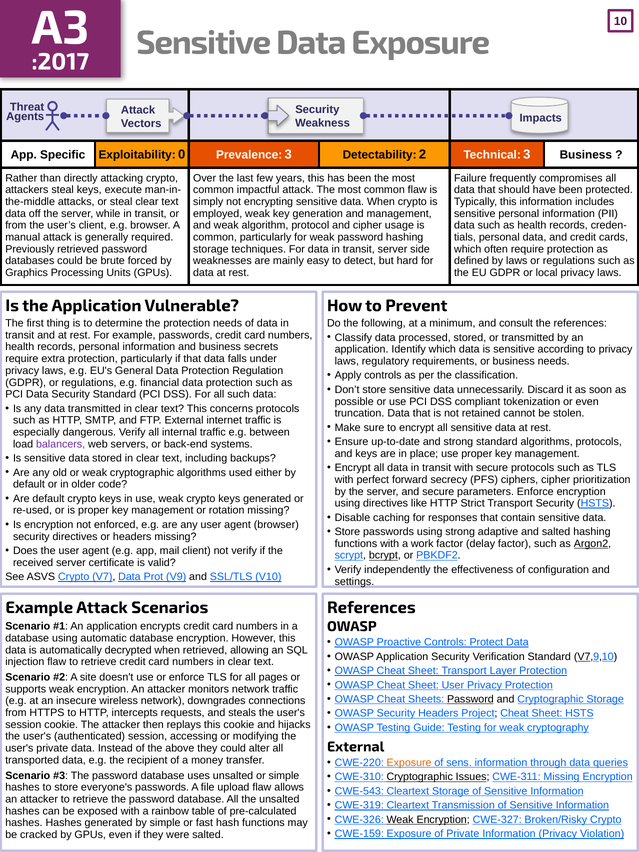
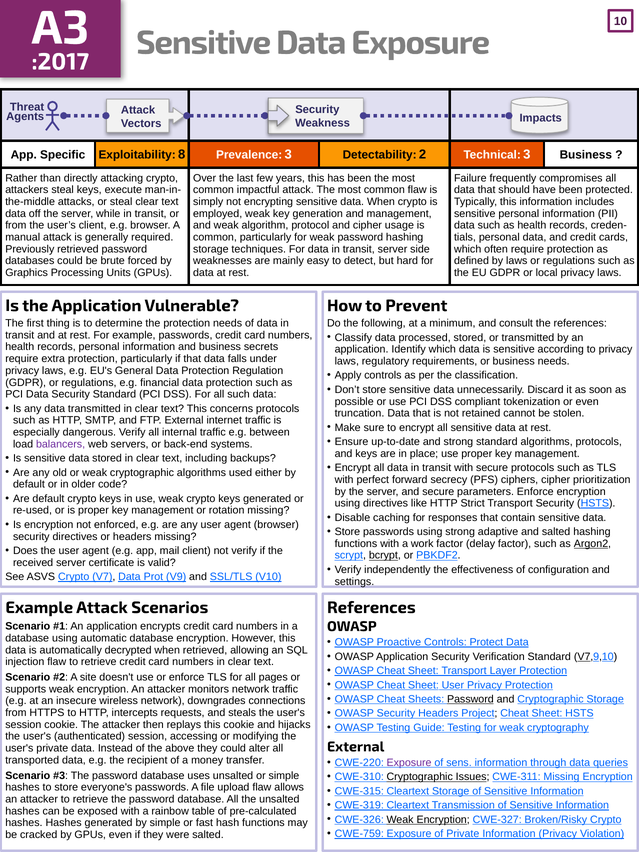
0: 0 -> 8 (182, 154)
Exposure colour: orange -> purple (409, 763)
CWE-543: CWE-543 -> CWE-315 (359, 791)
CWE-159: CWE-159 -> CWE-759 (359, 834)
